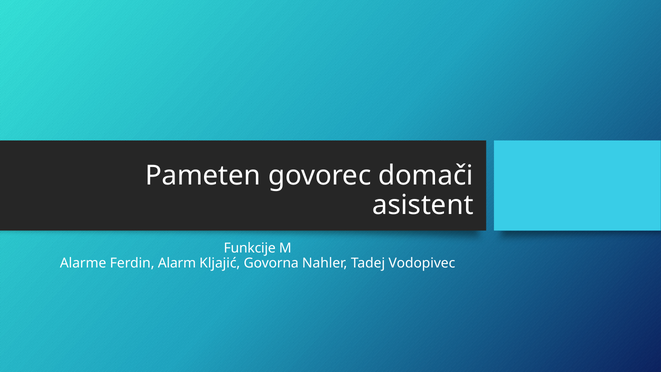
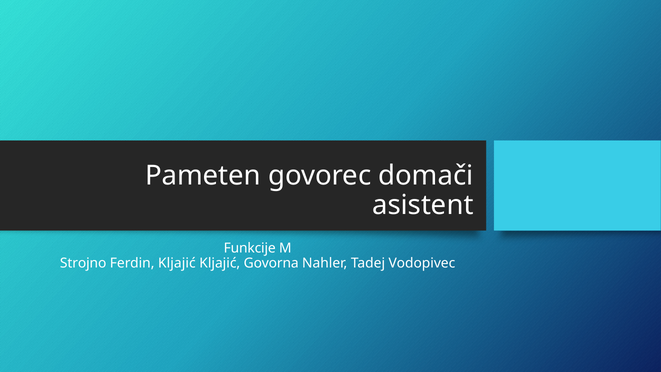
Alarme: Alarme -> Strojno (83, 263)
Ferdin Alarm: Alarm -> Kljajić (177, 263)
